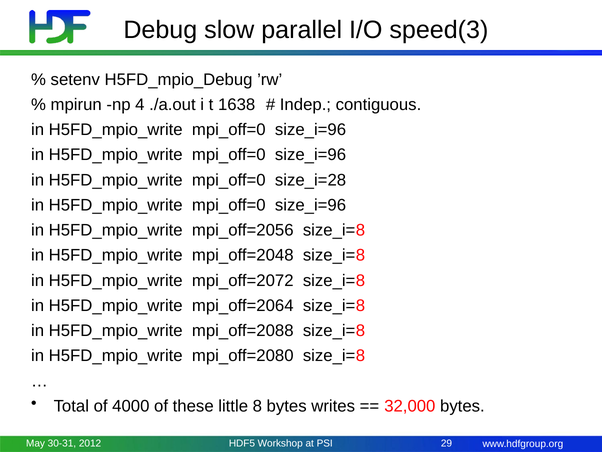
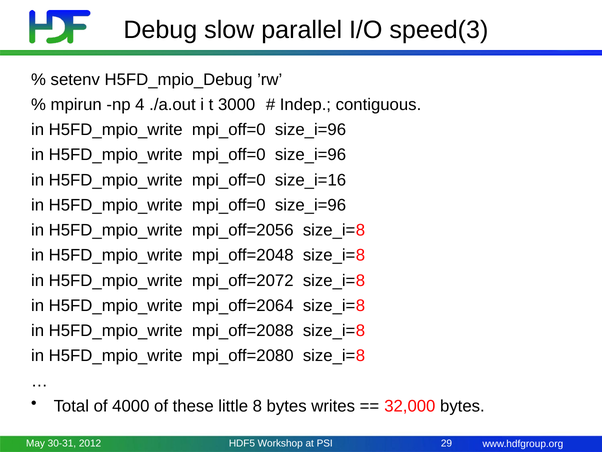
1638: 1638 -> 3000 (237, 105)
size_i=28: size_i=28 -> size_i=16 (311, 180)
